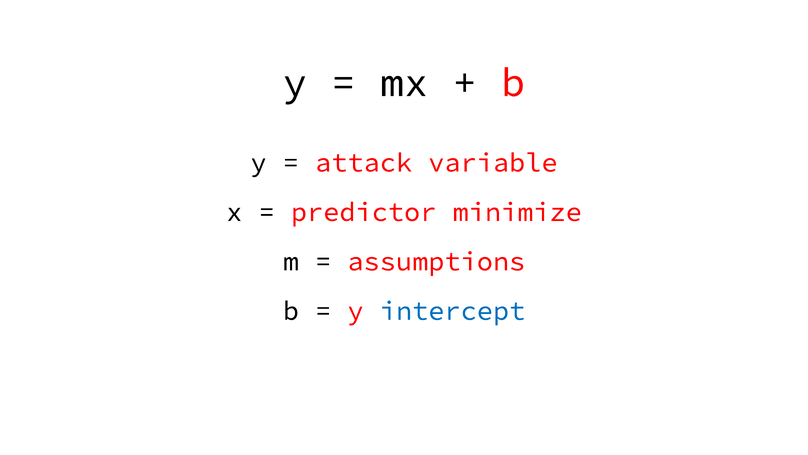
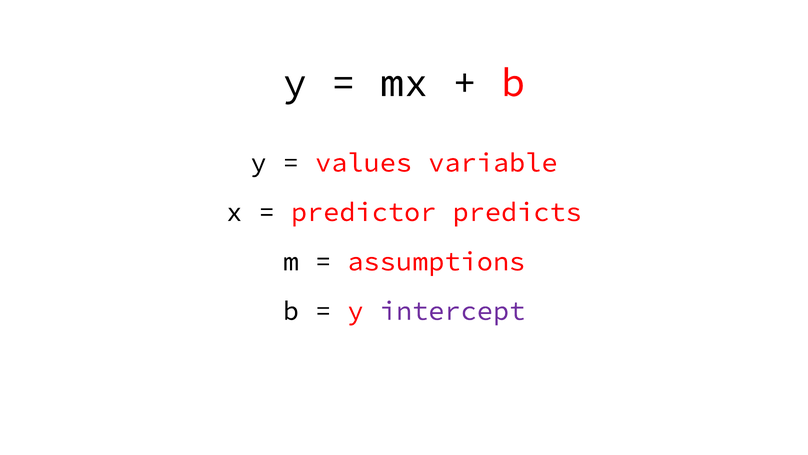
attack: attack -> values (364, 162)
minimize: minimize -> predicts (517, 212)
intercept colour: blue -> purple (453, 311)
